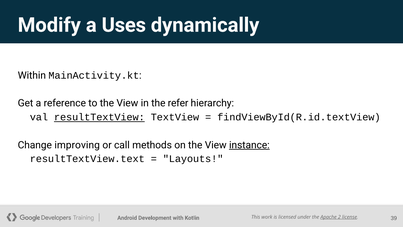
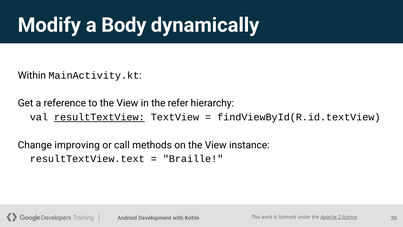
Uses: Uses -> Body (124, 25)
instance underline: present -> none (249, 145)
Layouts: Layouts -> Braille (193, 159)
